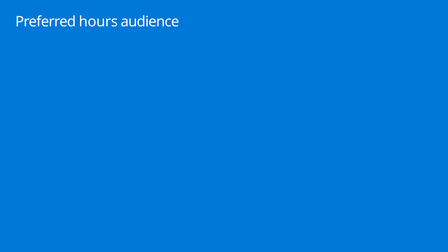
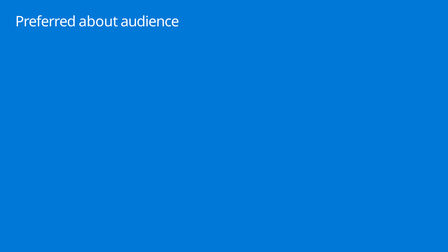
hours: hours -> about (98, 22)
